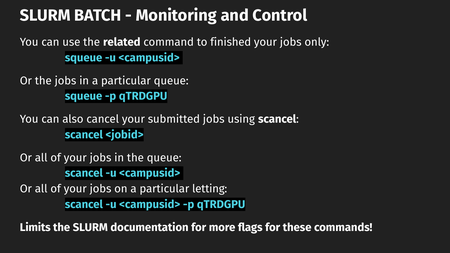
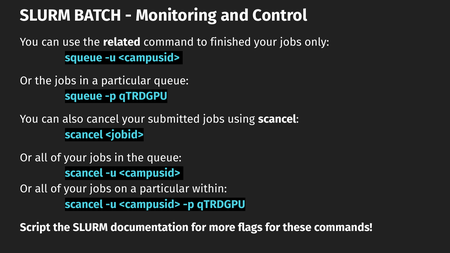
letting: letting -> within (210, 189)
Limits: Limits -> Script (35, 227)
